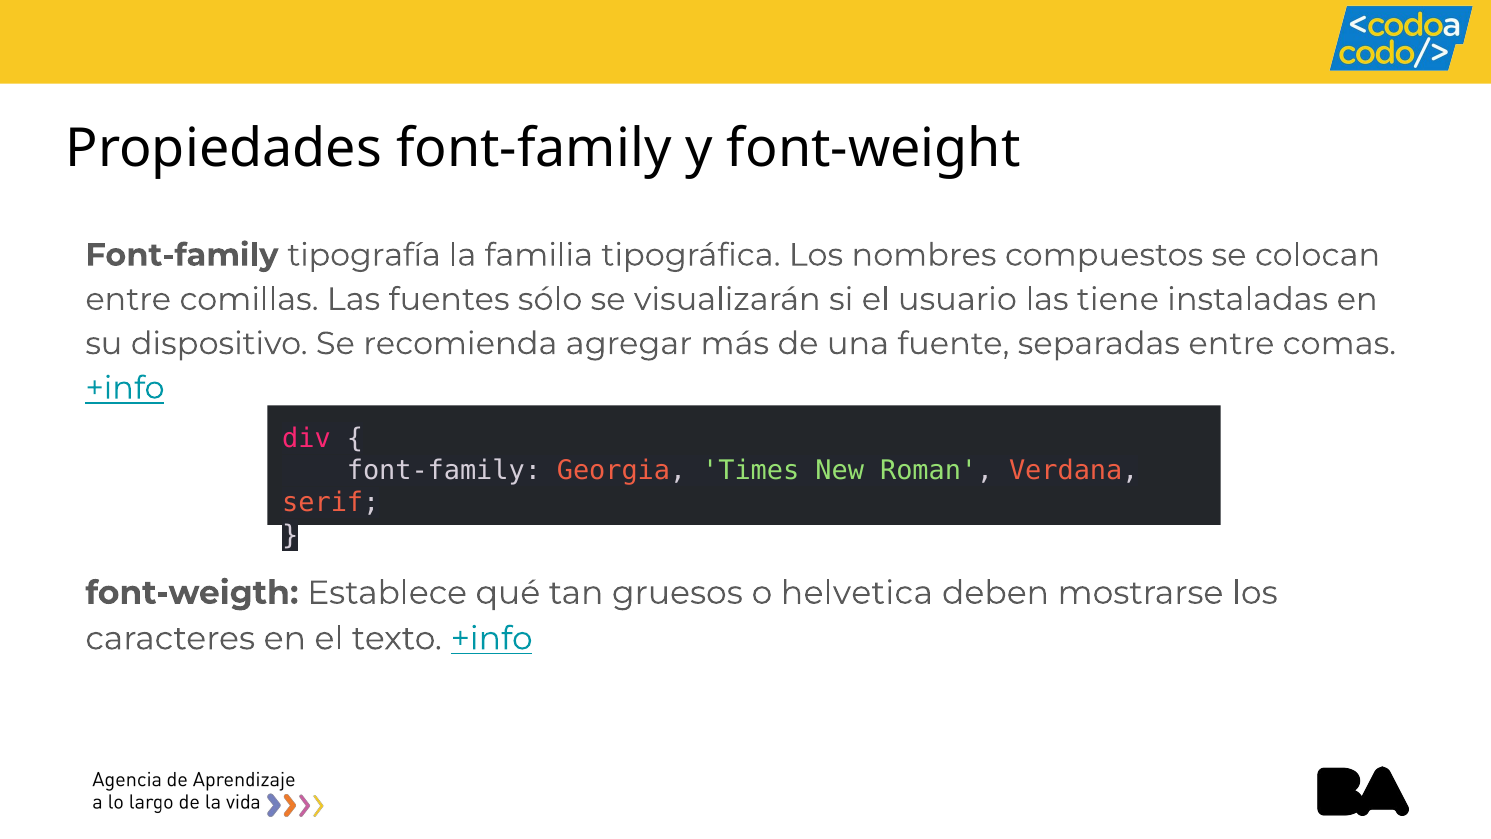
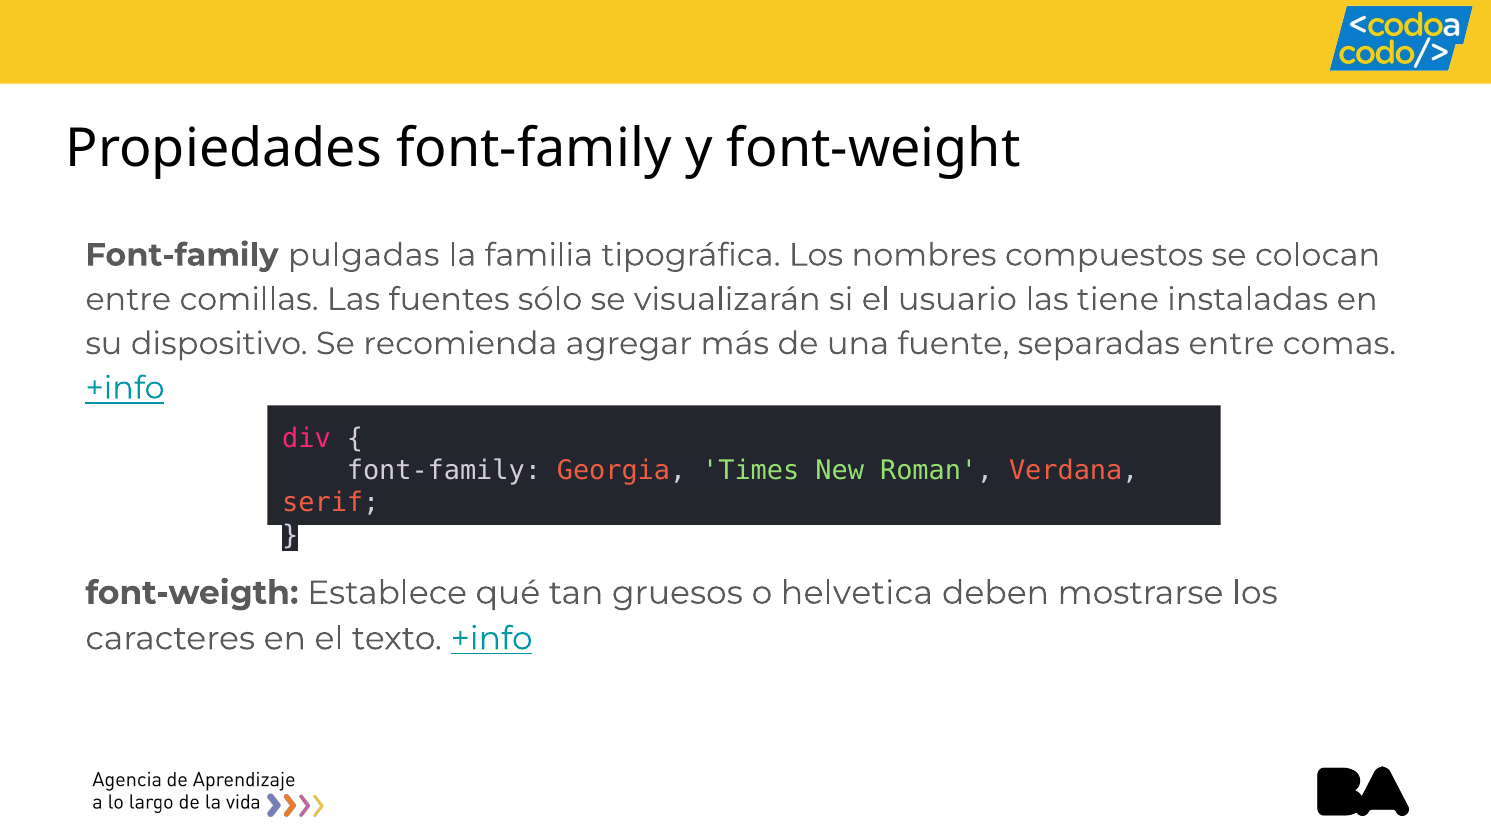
tipografía: tipografía -> pulgadas (364, 255)
